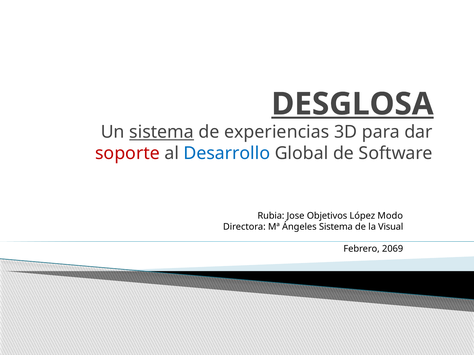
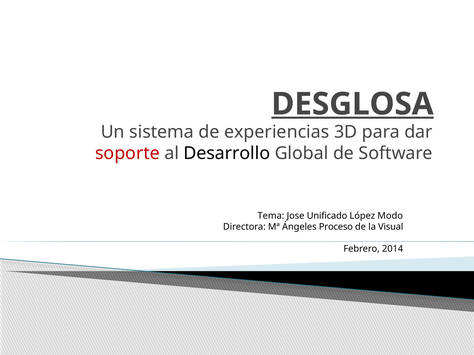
sistema underline: present -> none (162, 132)
Desarrollo colour: blue -> black (227, 154)
Rubia: Rubia -> Tema (271, 216)
Objetivos: Objetivos -> Unificado (327, 216)
Ángeles Sistema: Sistema -> Proceso (336, 227)
2069: 2069 -> 2014 (393, 249)
